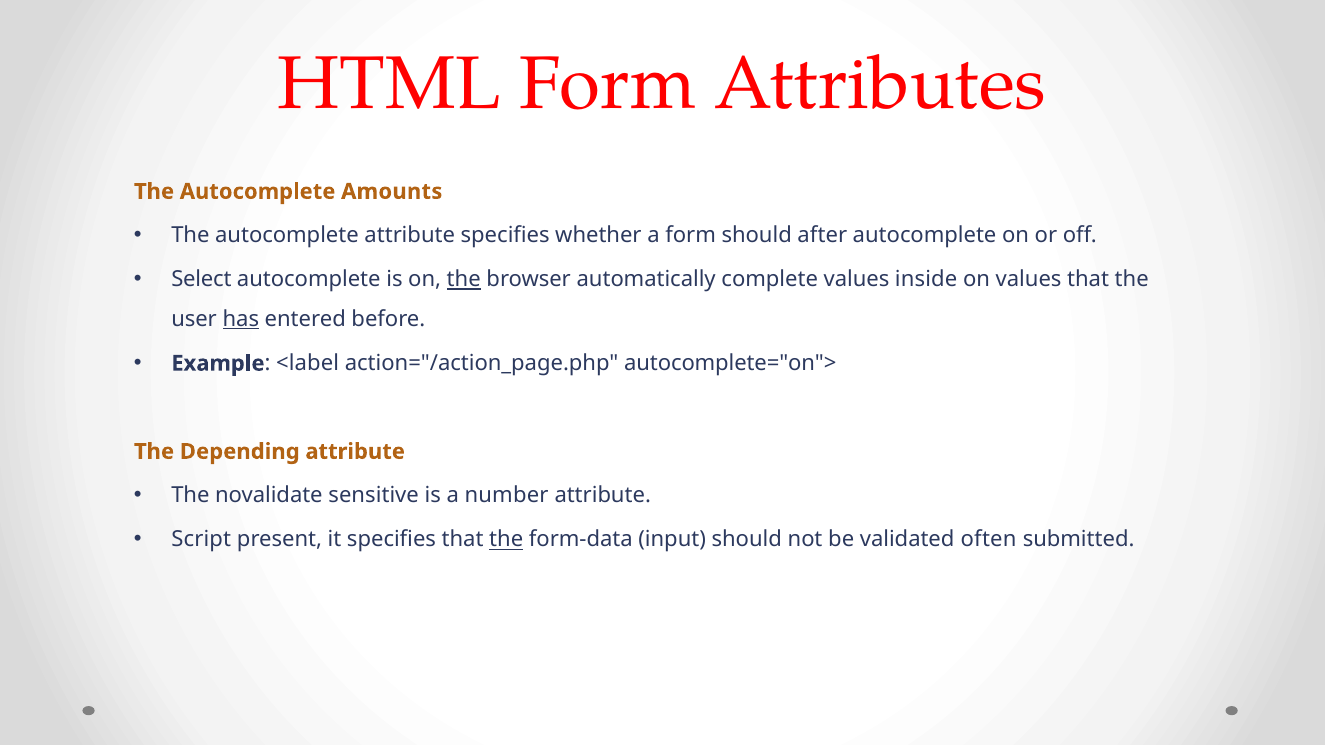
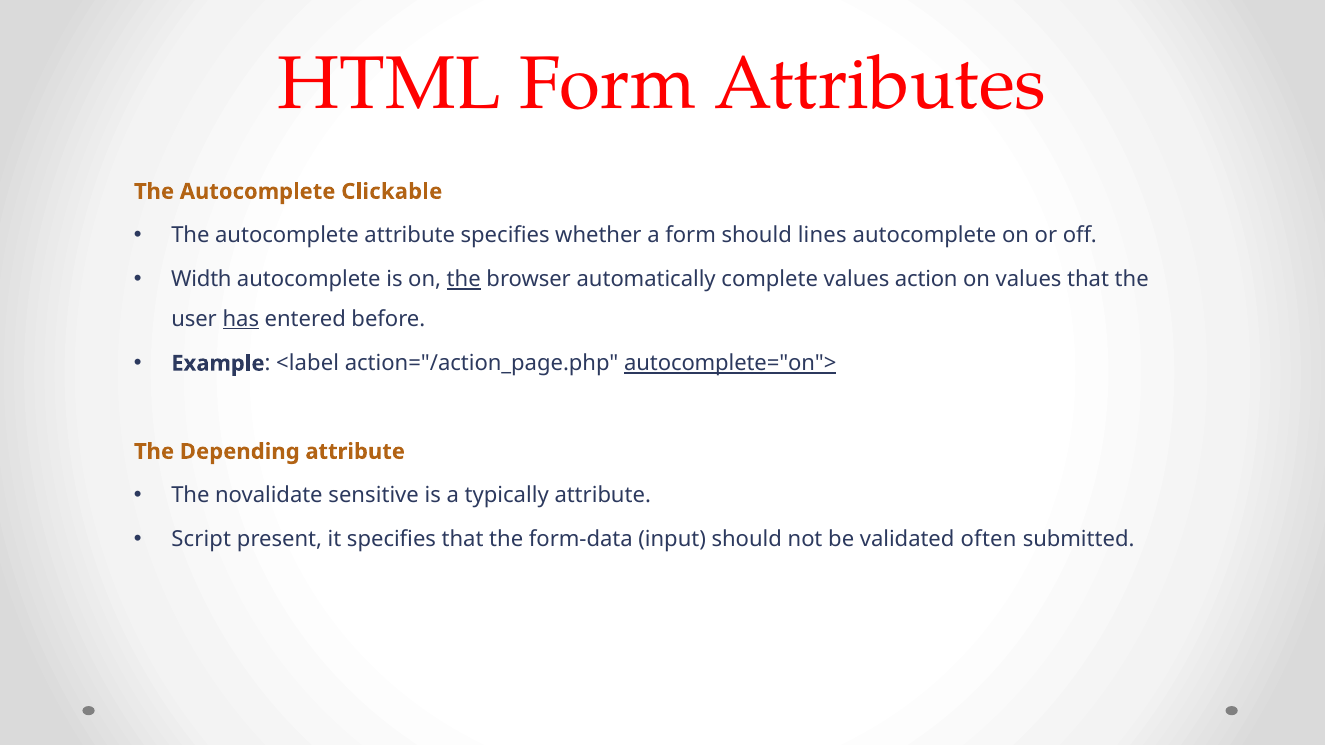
Amounts: Amounts -> Clickable (392, 192)
after: after -> lines (822, 236)
Select: Select -> Width (201, 280)
inside: inside -> action (926, 280)
autocomplete="on"> underline: none -> present (730, 364)
number: number -> typically (507, 496)
the underline: present -> none (506, 540)
